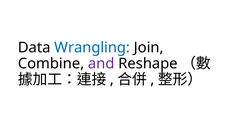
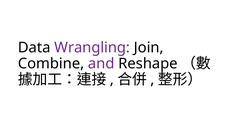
Wrangling colour: blue -> purple (92, 48)
